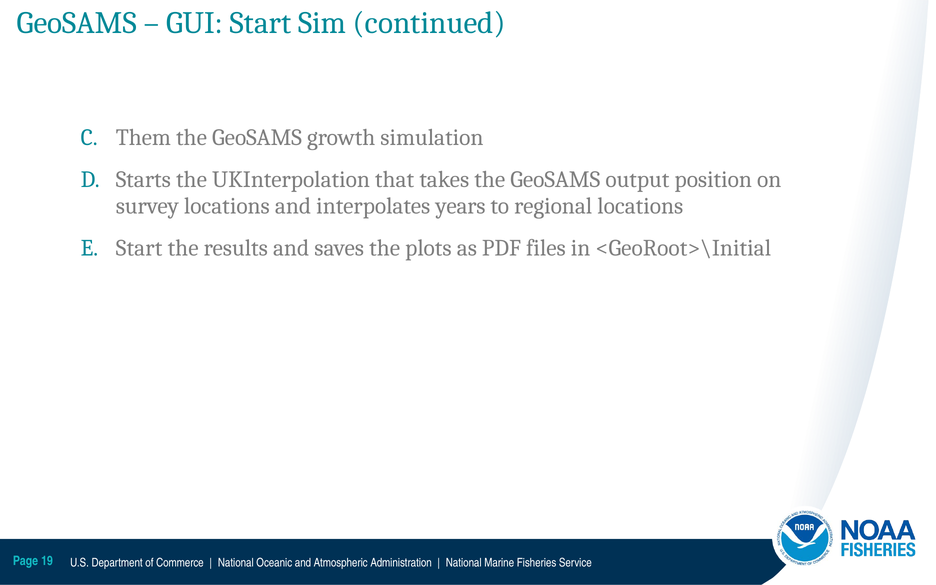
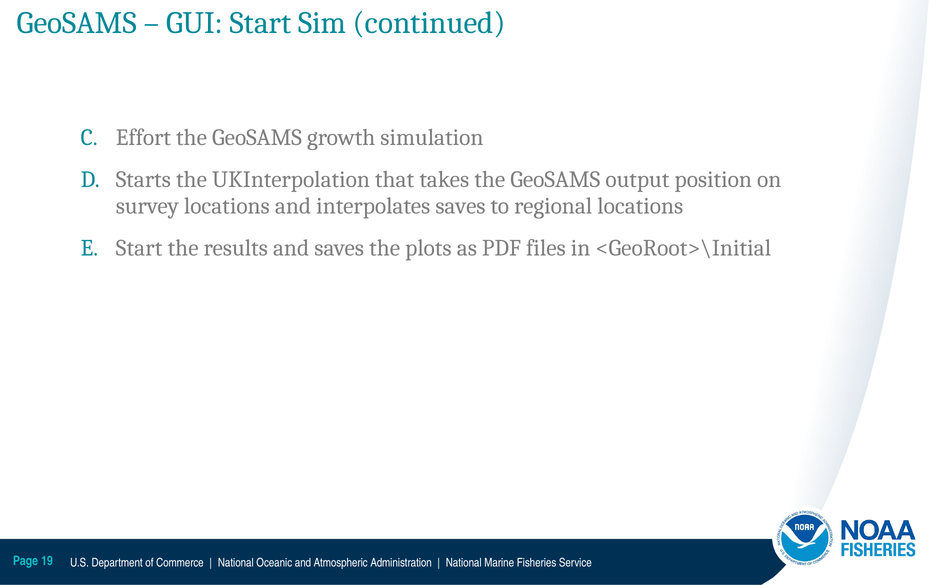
Them: Them -> Effort (143, 138)
interpolates years: years -> saves (460, 206)
